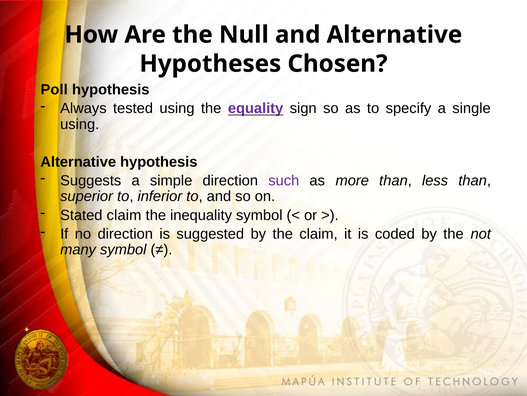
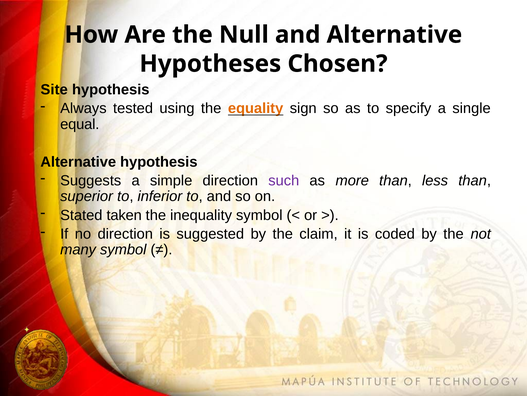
Poll: Poll -> Site (54, 90)
equality colour: purple -> orange (256, 108)
using: using -> equal (80, 124)
Stated claim: claim -> taken (124, 215)
